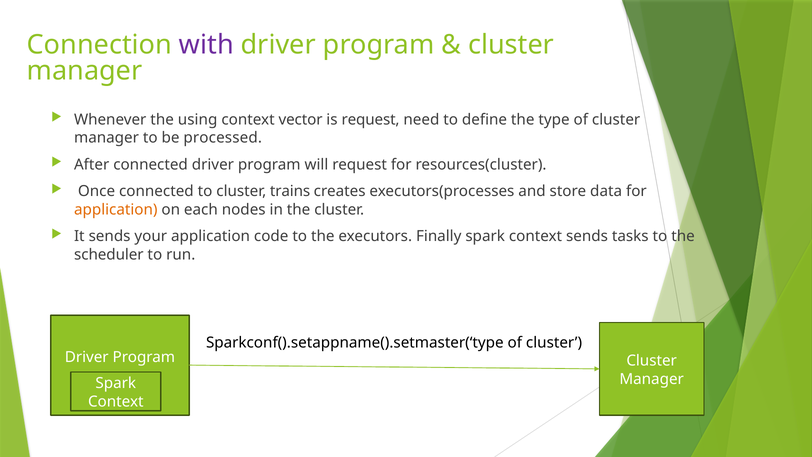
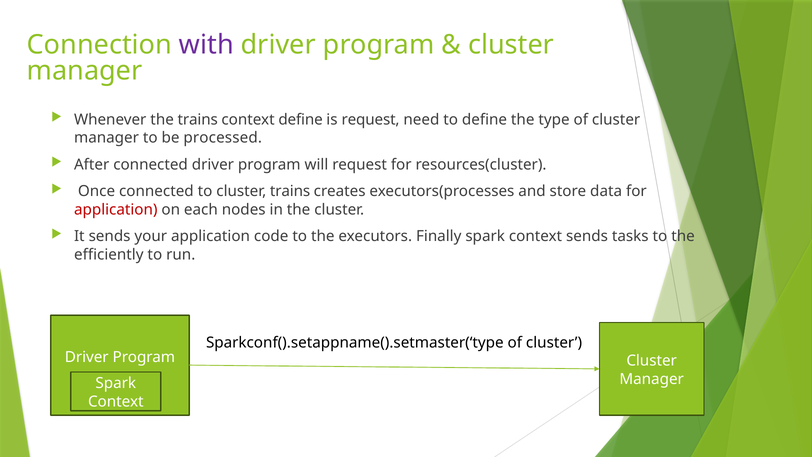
the using: using -> trains (198, 120)
context vector: vector -> define (301, 120)
application colour: orange -> red (116, 210)
scheduler: scheduler -> efficiently (109, 255)
